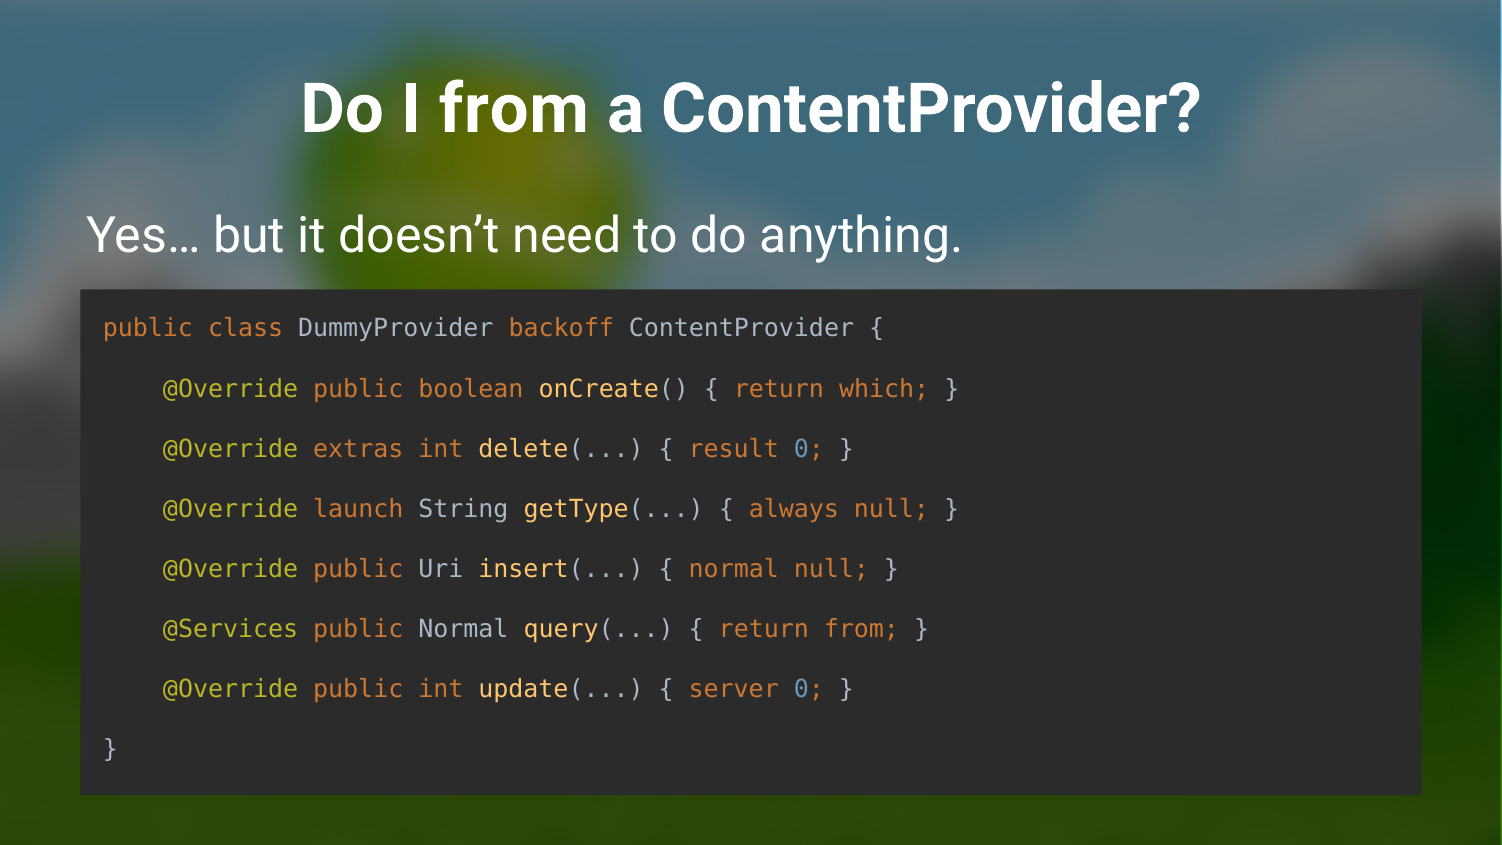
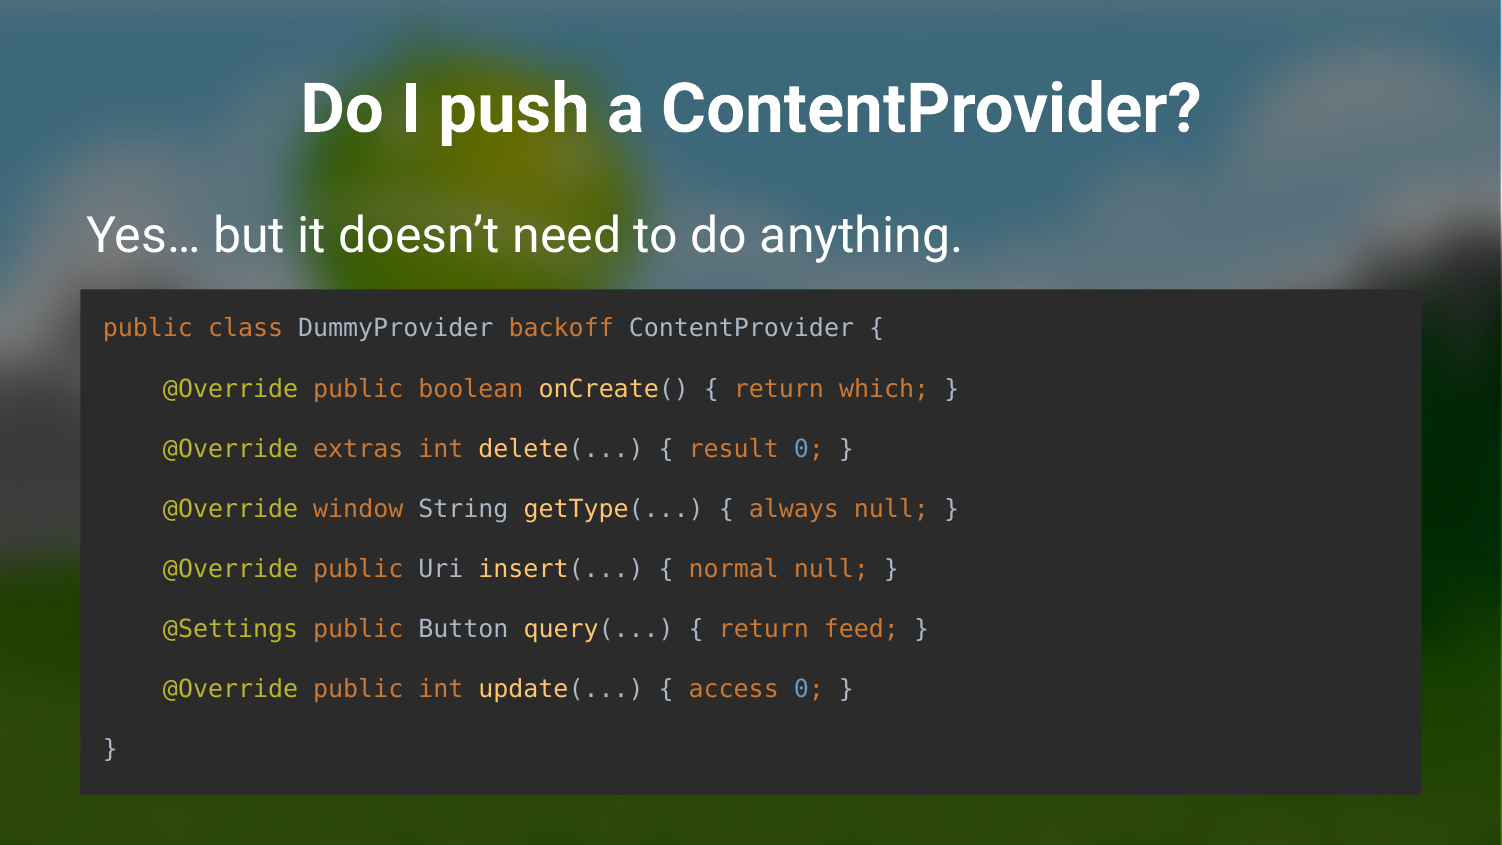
I from: from -> push (514, 109)
launch: launch -> window (358, 509)
@Services: @Services -> @Settings (231, 629)
public Normal: Normal -> Button (463, 629)
return from: from -> feed (861, 629)
server: server -> access (734, 689)
